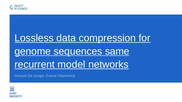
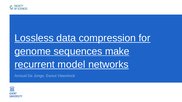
same: same -> make (117, 51)
